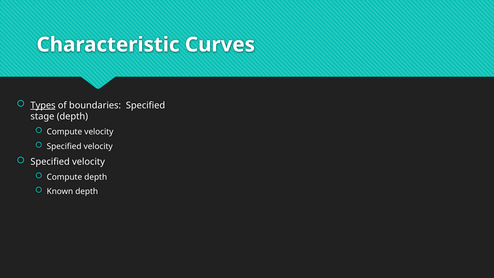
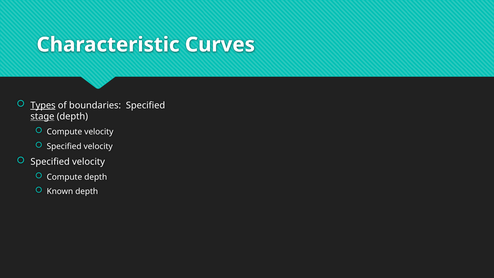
stage underline: none -> present (42, 116)
